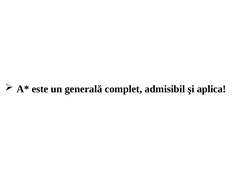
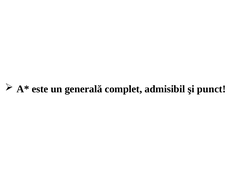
aplica: aplica -> punct (211, 89)
